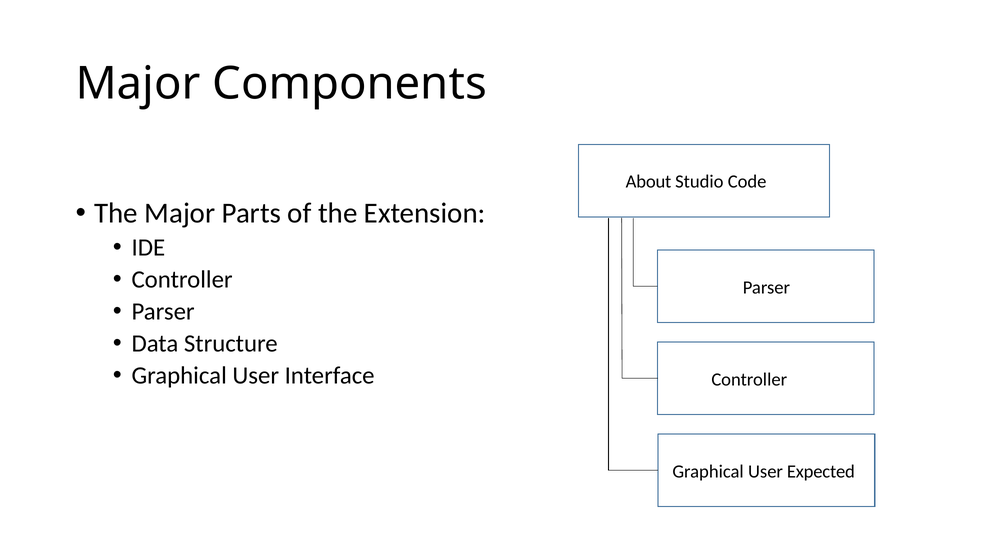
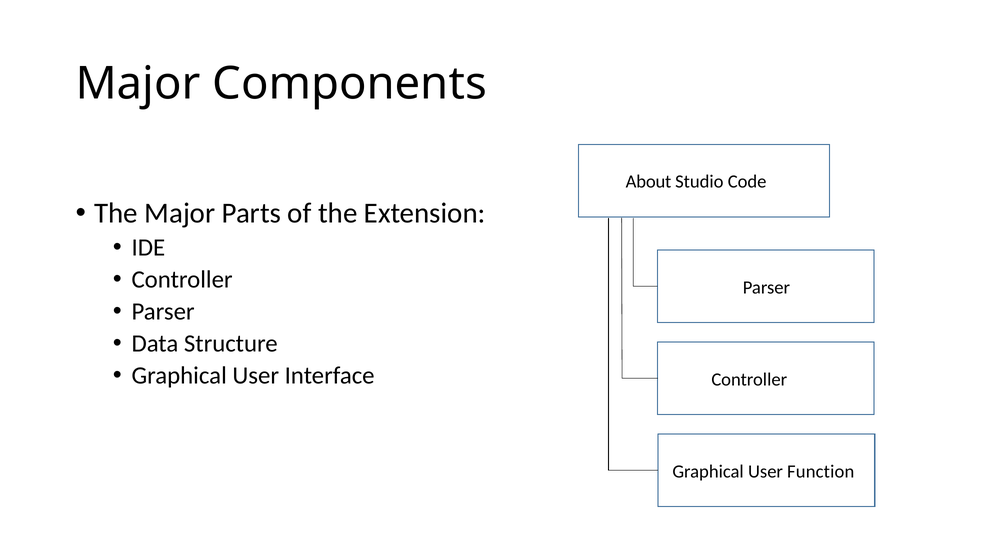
Expected: Expected -> Function (821, 471)
